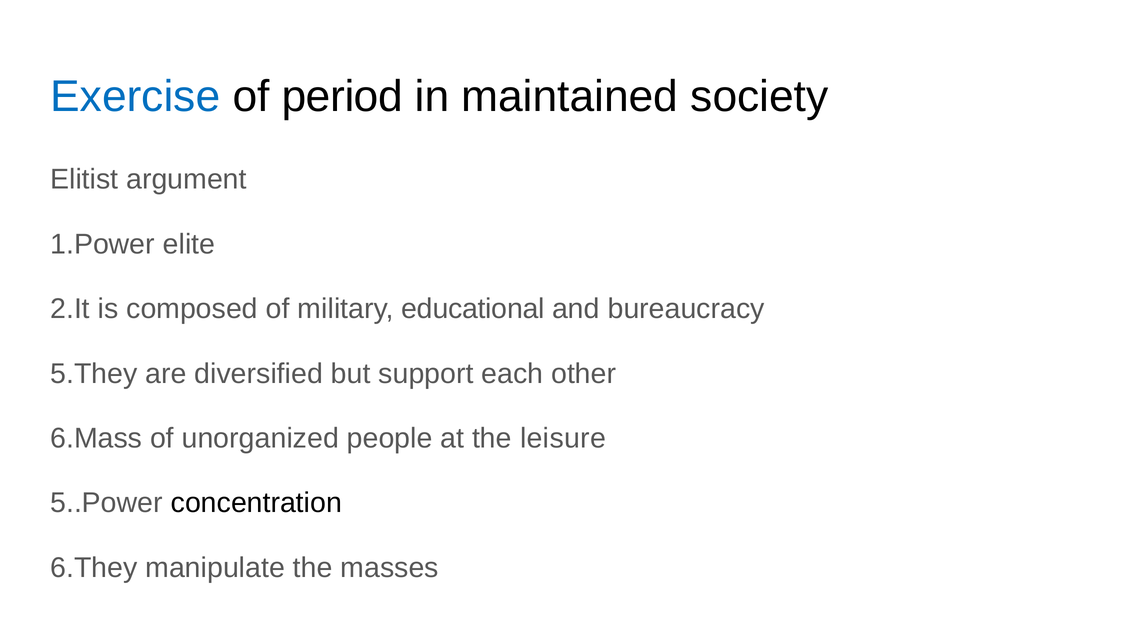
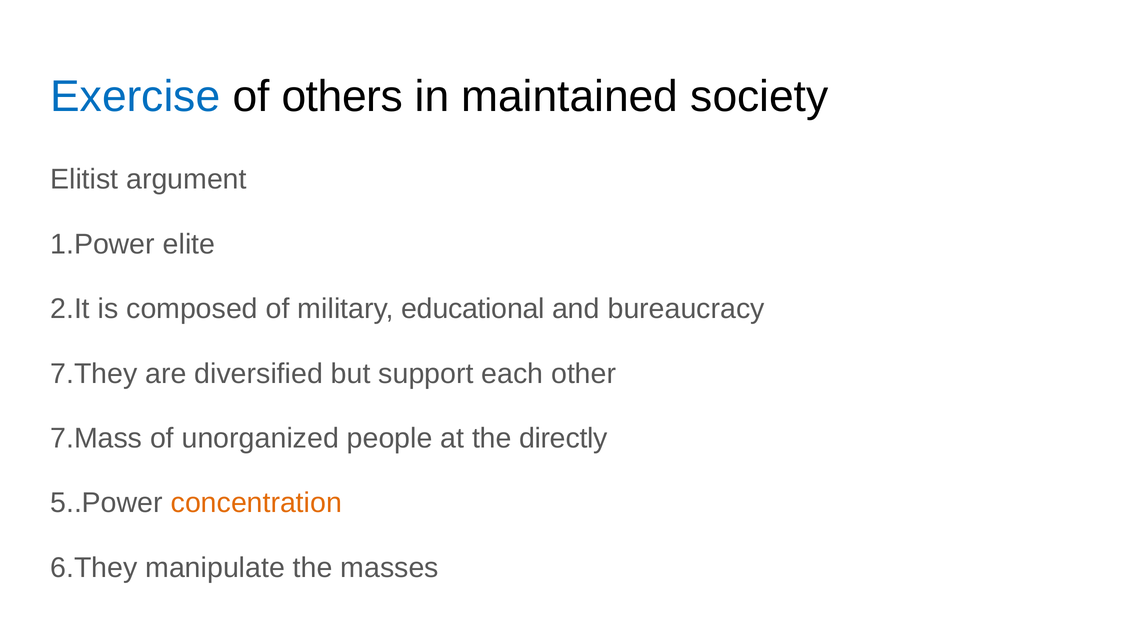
period: period -> others (342, 97)
5.They: 5.They -> 7.They (94, 374)
6.Mass: 6.Mass -> 7.Mass (96, 439)
leisure: leisure -> directly (563, 439)
concentration colour: black -> orange (256, 503)
